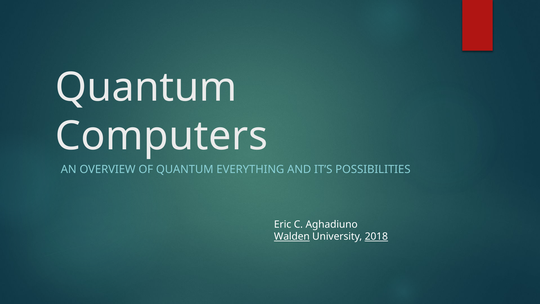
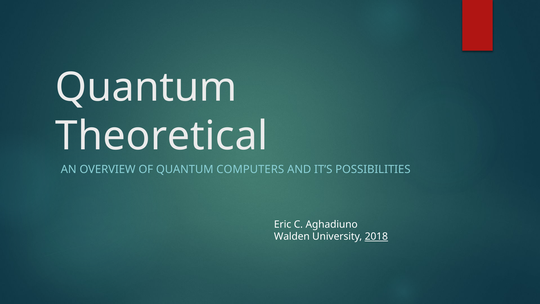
Computers: Computers -> Theoretical (162, 136)
EVERYTHING: EVERYTHING -> COMPUTERS (250, 169)
Walden underline: present -> none (292, 236)
